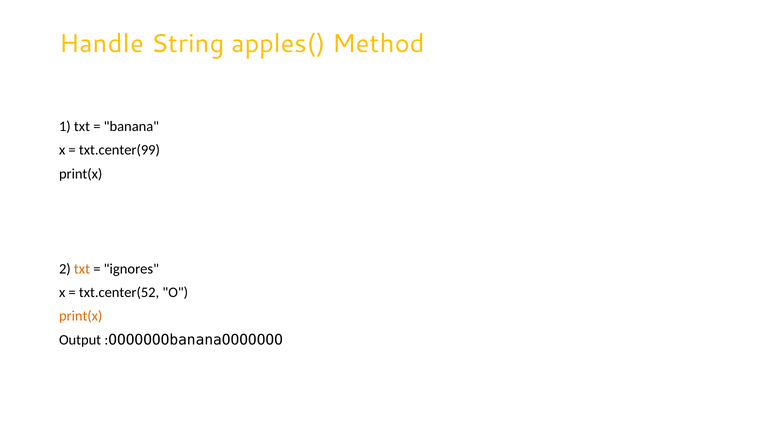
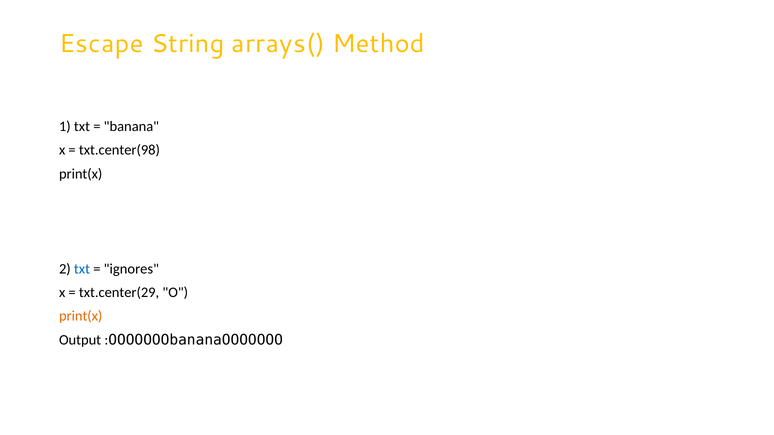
Handle: Handle -> Escape (101, 44)
apples(: apples( -> arrays( (278, 44)
txt.center(99: txt.center(99 -> txt.center(98 (119, 150)
txt colour: orange -> blue (82, 269)
txt.center(52: txt.center(52 -> txt.center(29 (119, 293)
